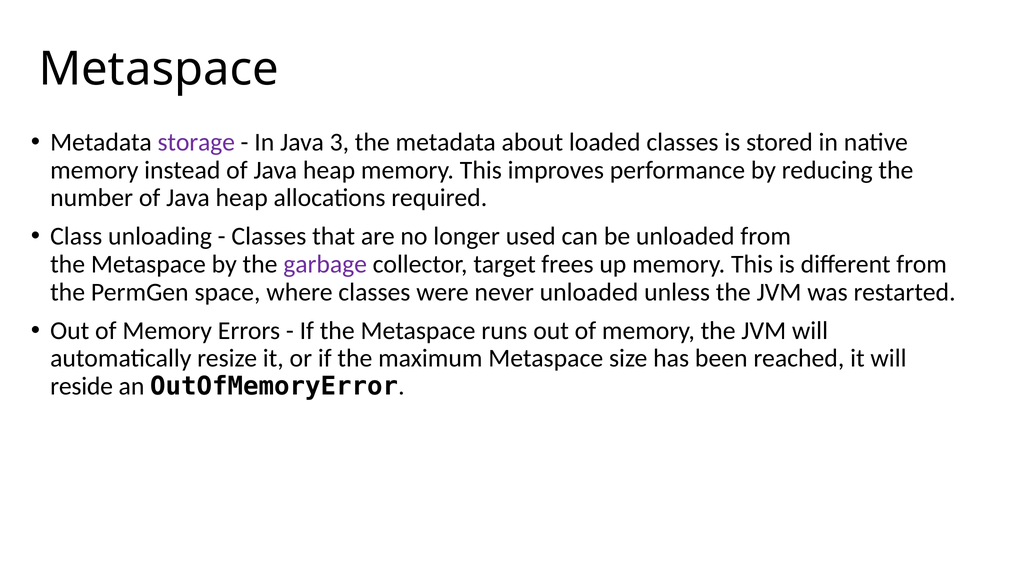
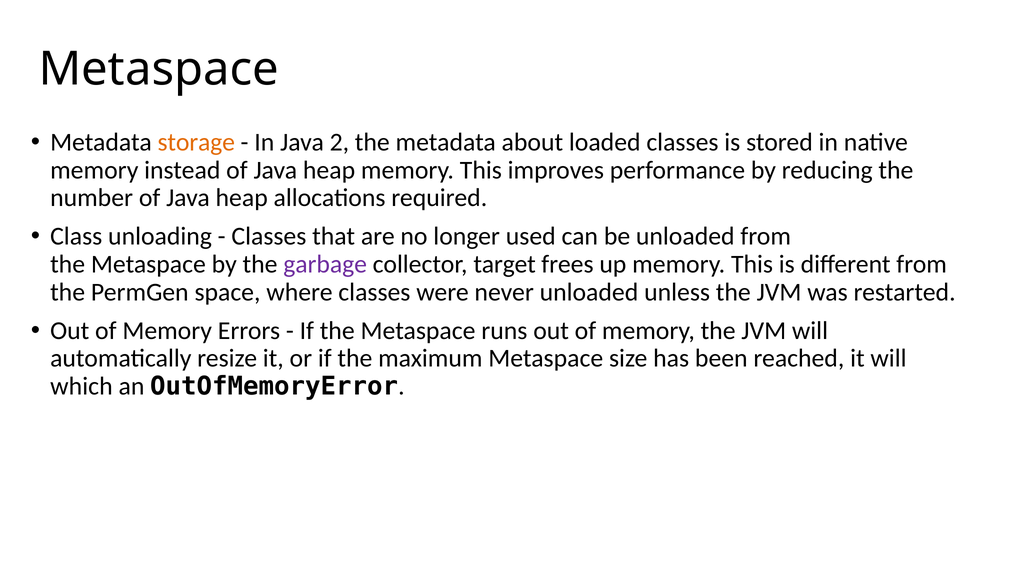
storage colour: purple -> orange (196, 143)
3: 3 -> 2 (339, 143)
reside: reside -> which (81, 386)
